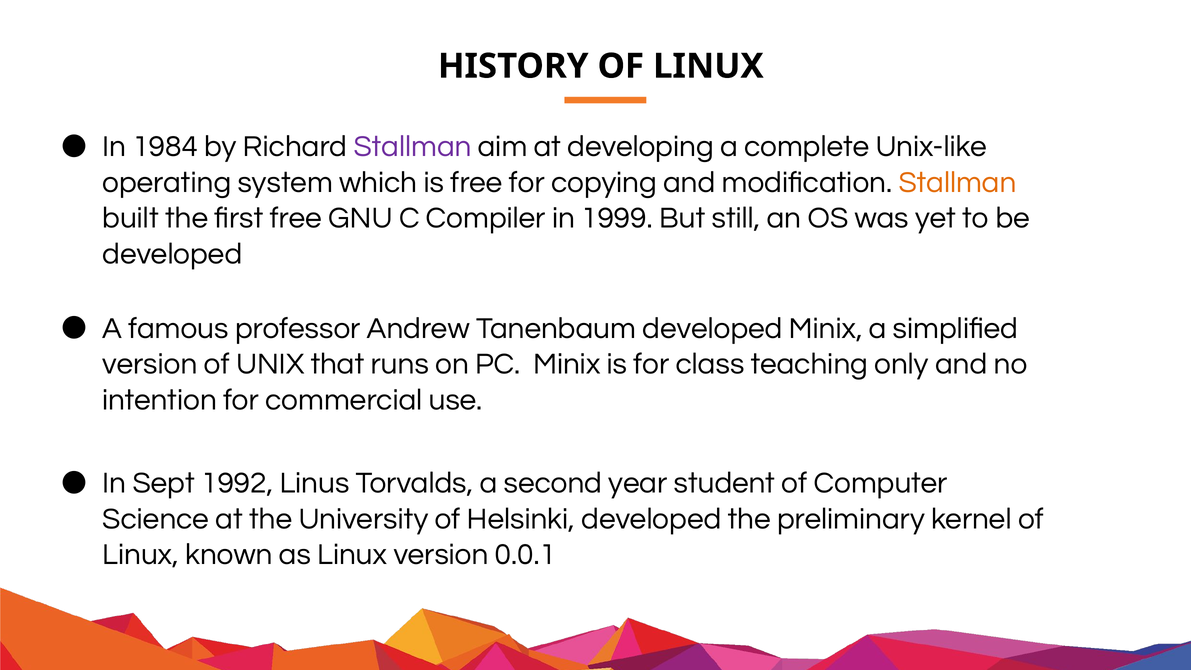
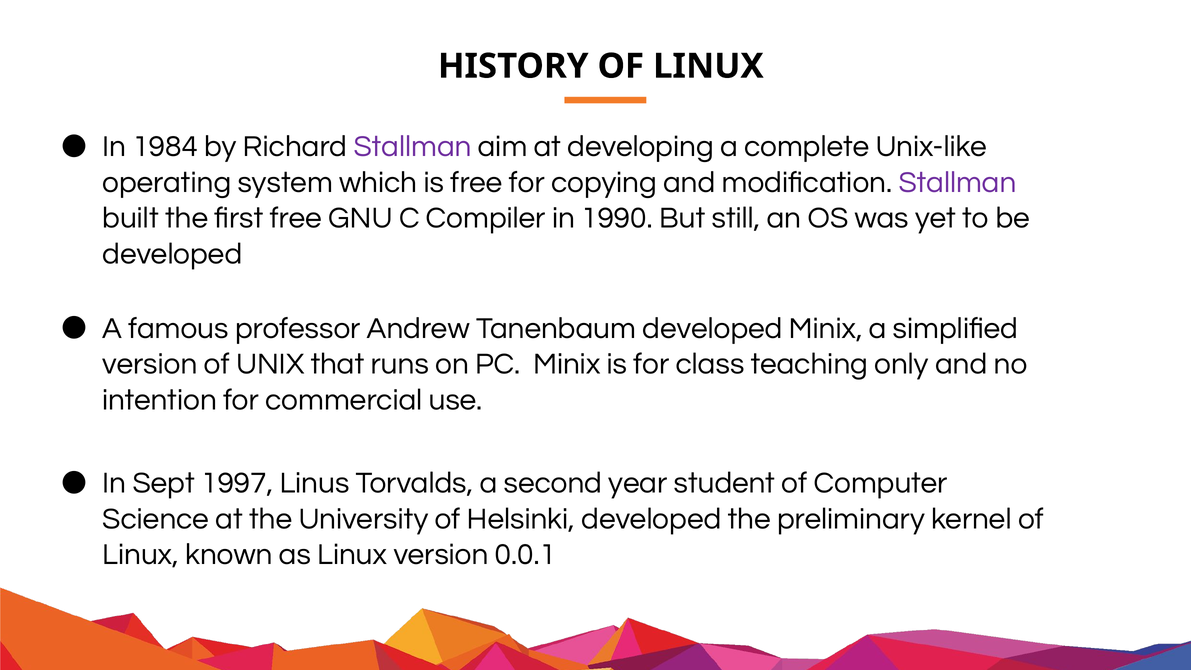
Stallman colour: orange -> purple (958, 182)
1999: 1999 -> 1990 (617, 218)
1992: 1992 -> 1997 (237, 483)
